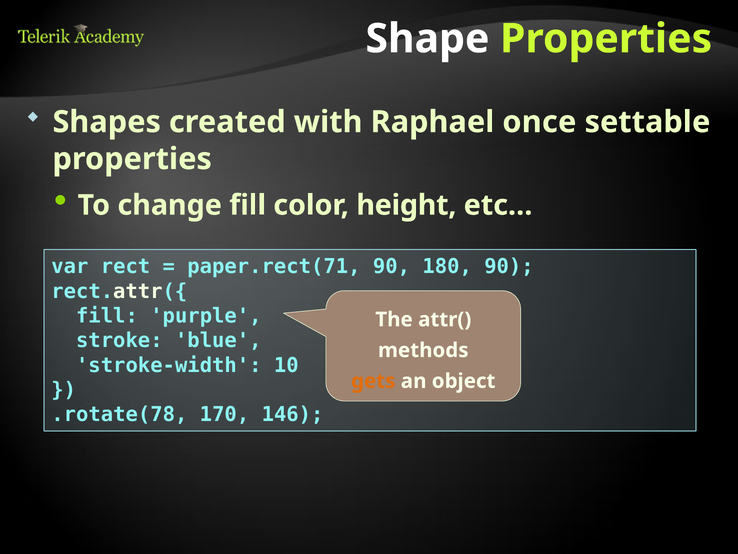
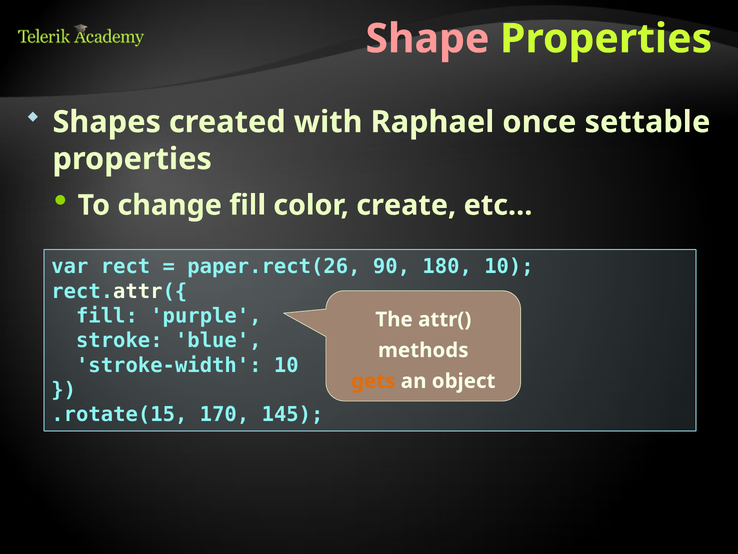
Shape colour: white -> pink (427, 39)
height: height -> create (406, 205)
paper.rect(71: paper.rect(71 -> paper.rect(26 (274, 266)
180 90: 90 -> 10 (509, 266)
.rotate(78: .rotate(78 -> .rotate(15 (119, 414)
146: 146 -> 145 (293, 414)
